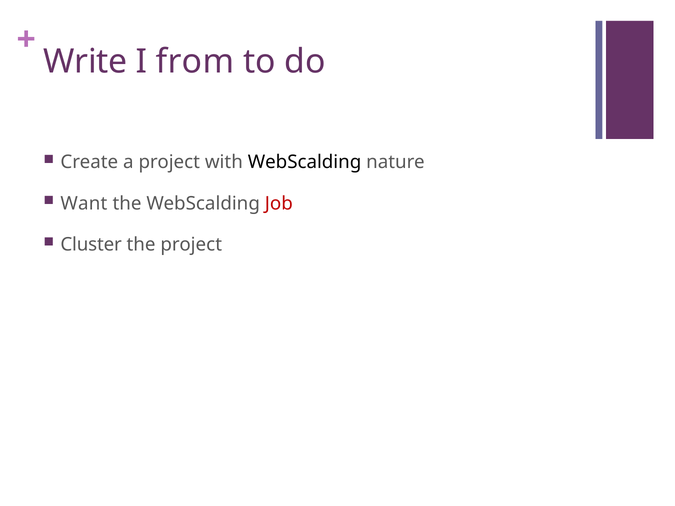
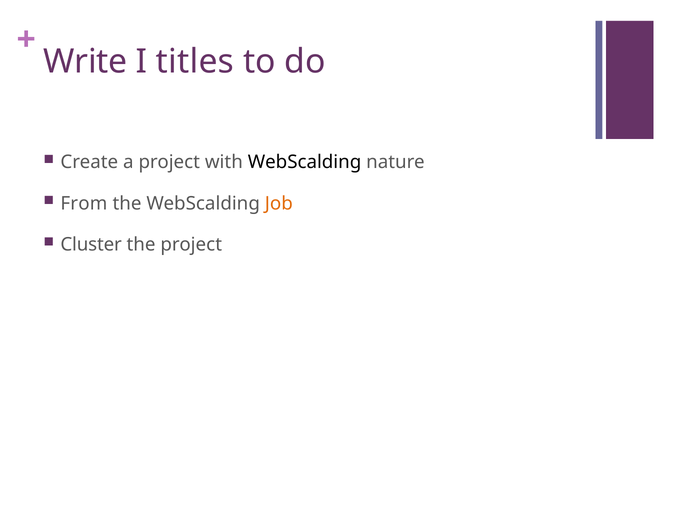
from: from -> titles (195, 62)
Want: Want -> From (84, 203)
Job colour: red -> orange (279, 203)
